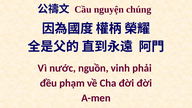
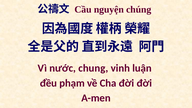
nguồn: nguồn -> chung (93, 68)
phải: phải -> luận (142, 68)
